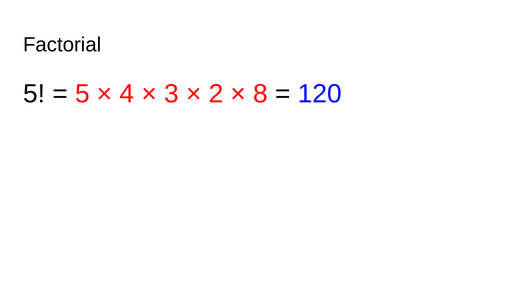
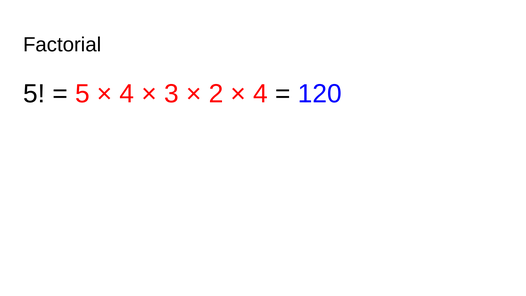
8: 8 -> 4 (261, 94)
